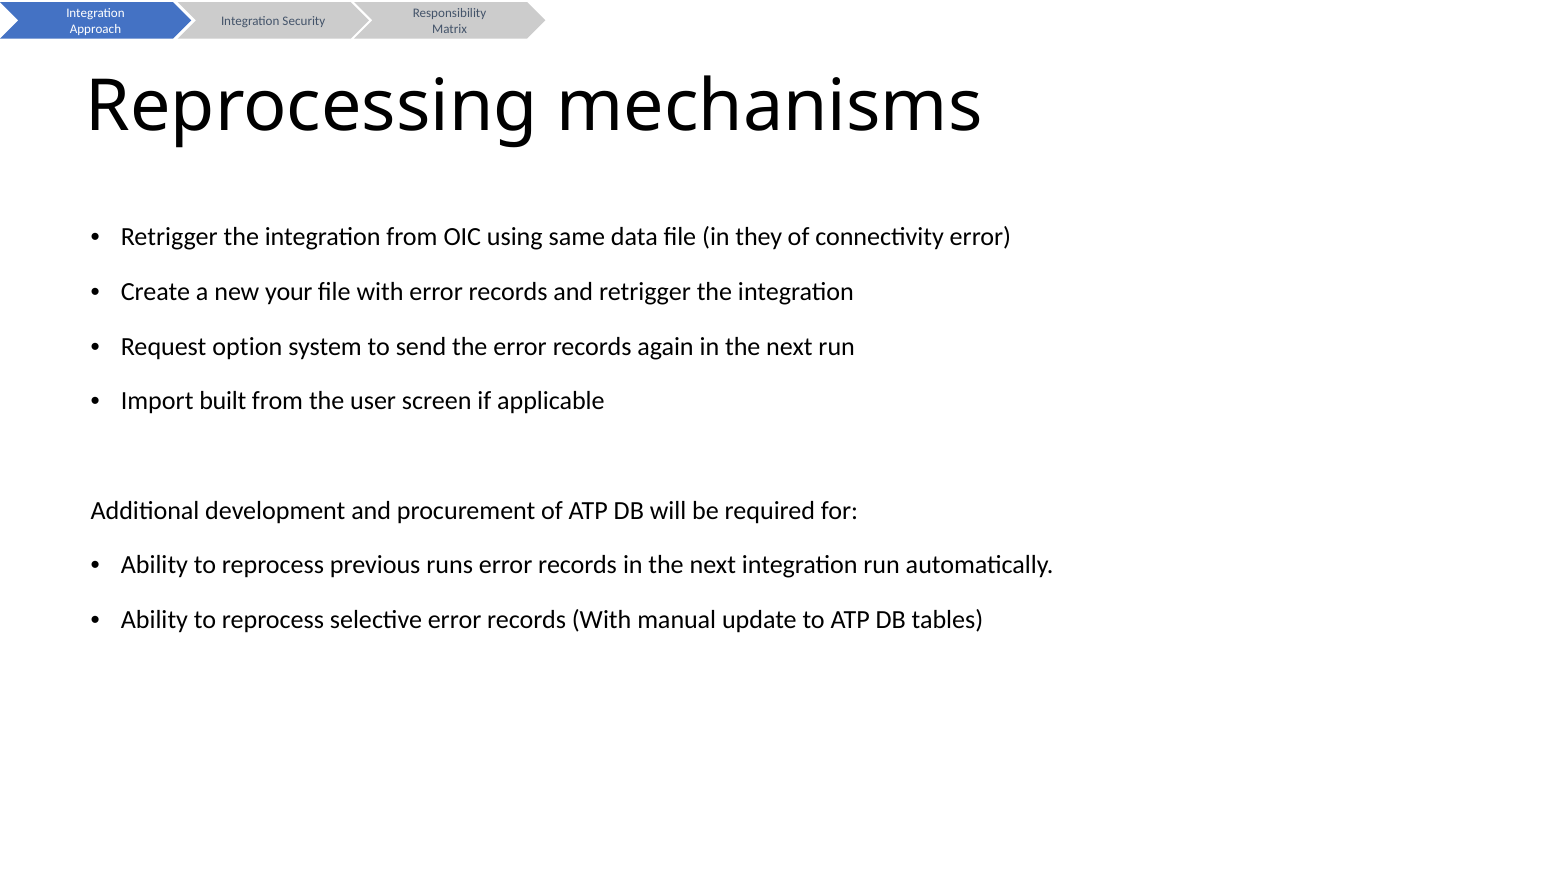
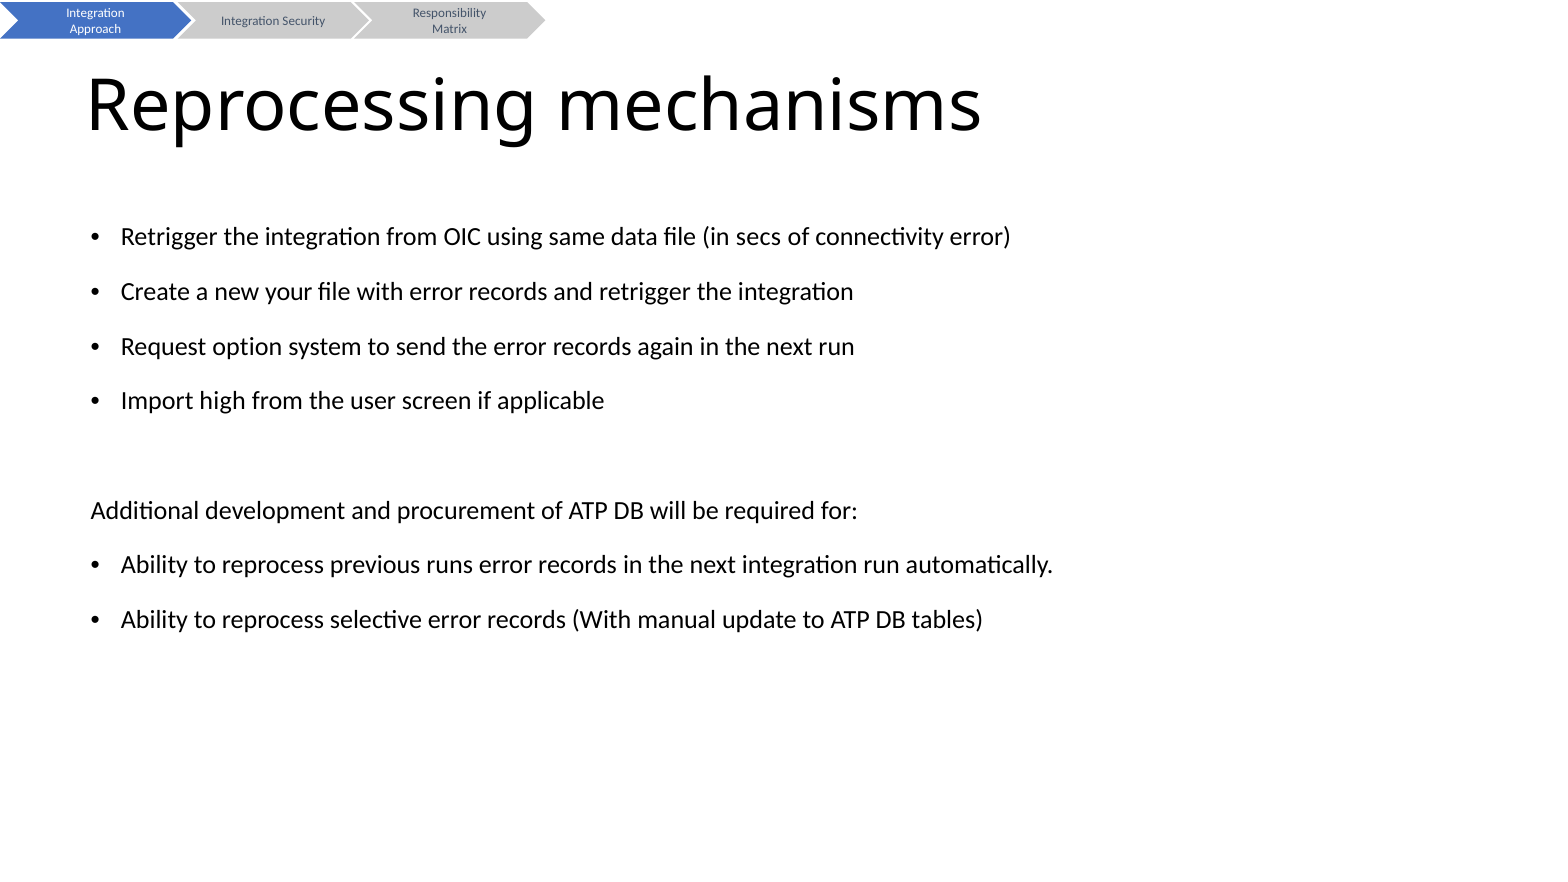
they: they -> secs (759, 237)
built: built -> high (223, 401)
